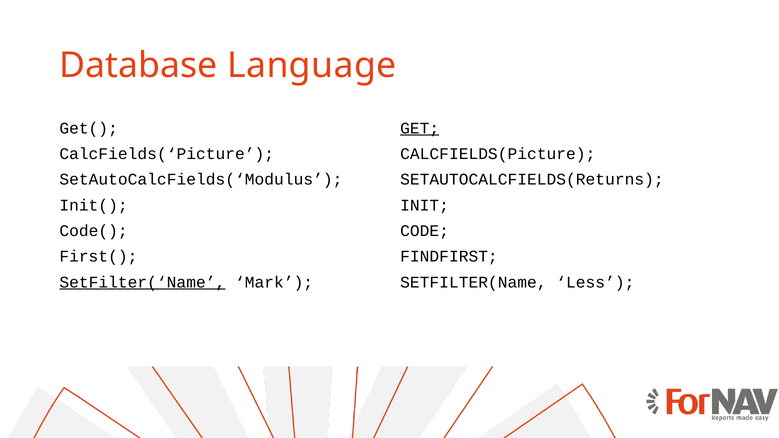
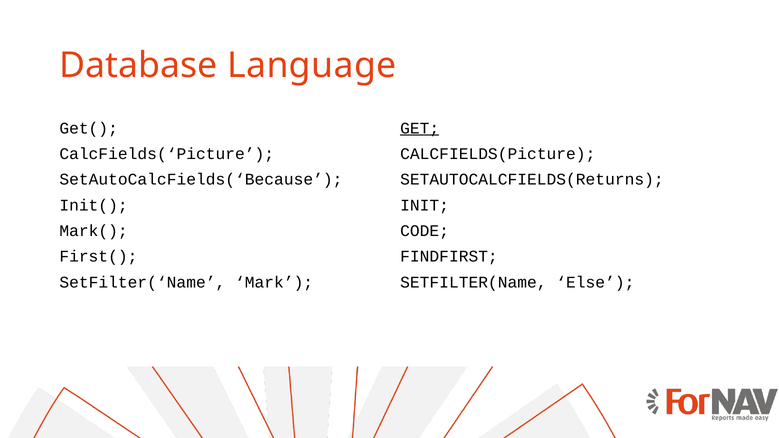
SetAutoCalcFields(‘Modulus: SetAutoCalcFields(‘Modulus -> SetAutoCalcFields(‘Because (201, 180)
Code(: Code( -> Mark( (94, 231)
SetFilter(‘Name underline: present -> none (142, 282)
Less: Less -> Else (595, 282)
